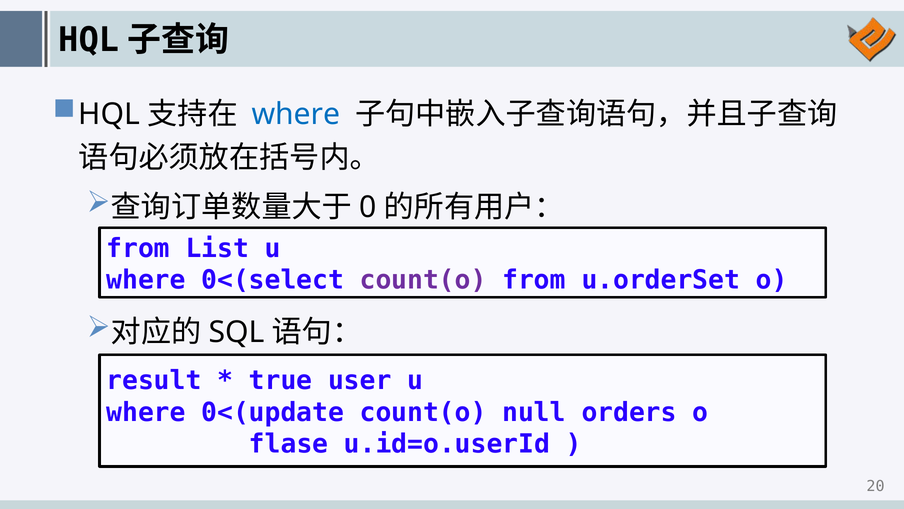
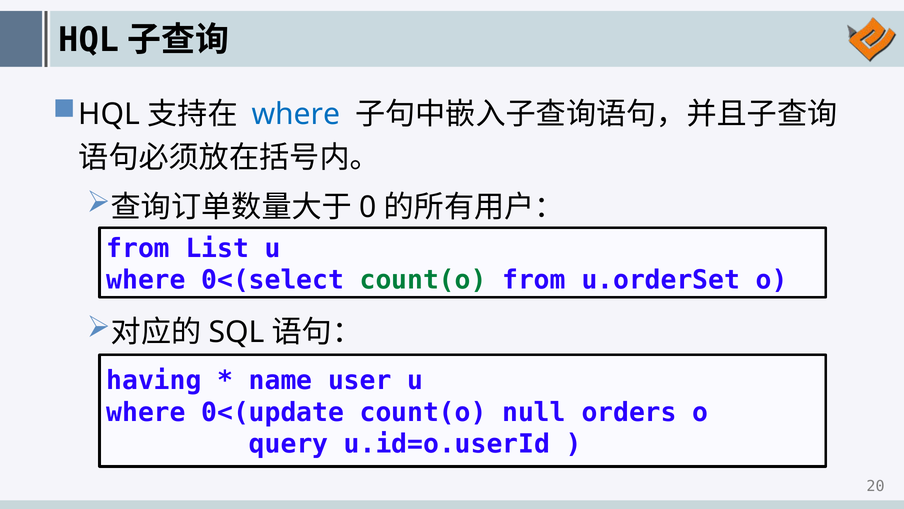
count(o colour: purple -> green (423, 280)
result: result -> having (154, 380)
true: true -> name (281, 380)
flase: flase -> query (289, 444)
